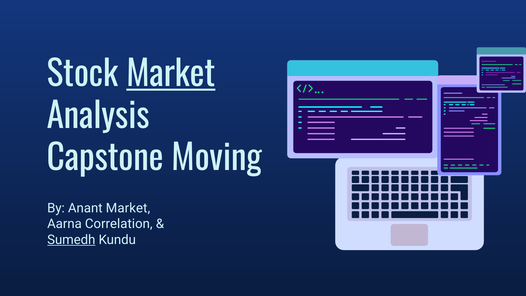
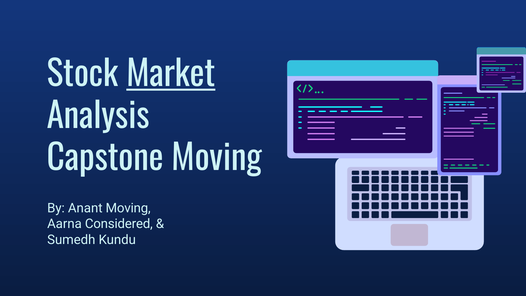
Anant Market: Market -> Moving (128, 208)
Correlation: Correlation -> Considered (119, 224)
Sumedh underline: present -> none (71, 240)
